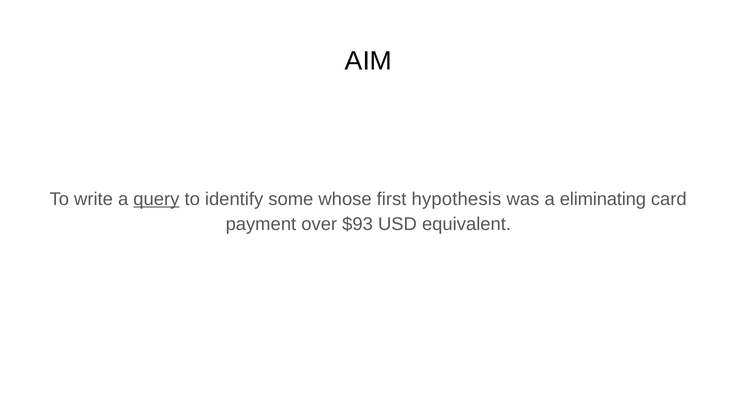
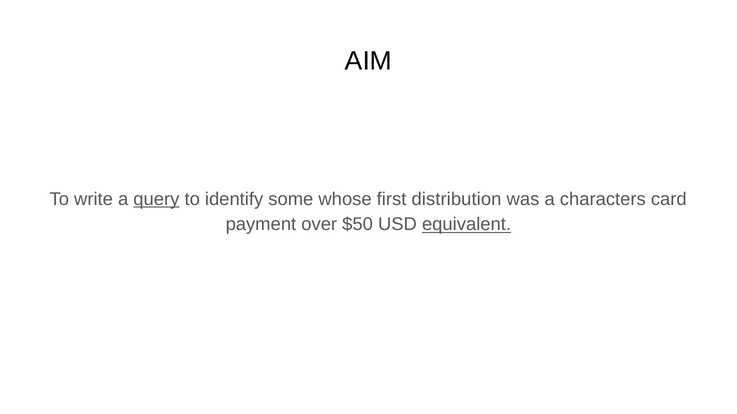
hypothesis: hypothesis -> distribution (456, 199)
eliminating: eliminating -> characters (603, 199)
$93: $93 -> $50 (358, 225)
equivalent underline: none -> present (467, 225)
